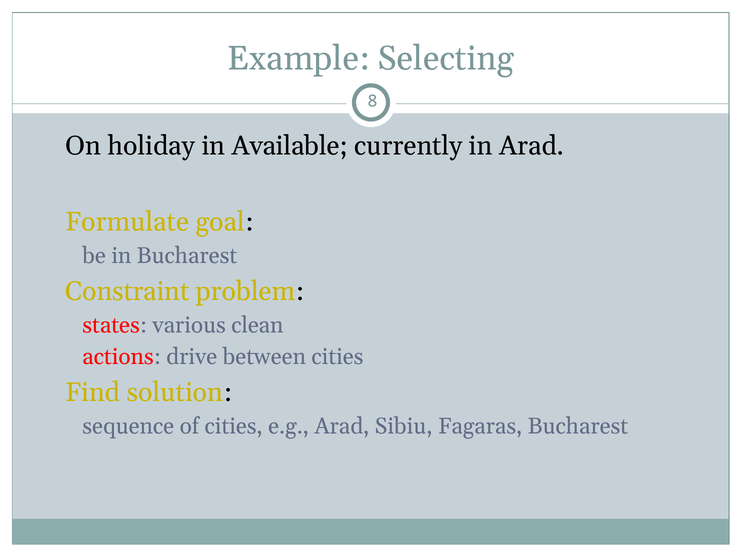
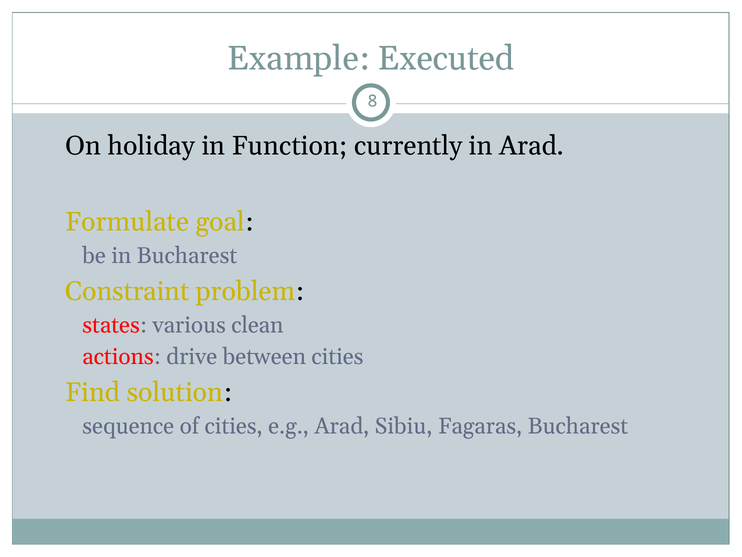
Selecting: Selecting -> Executed (446, 58)
Available: Available -> Function (290, 146)
